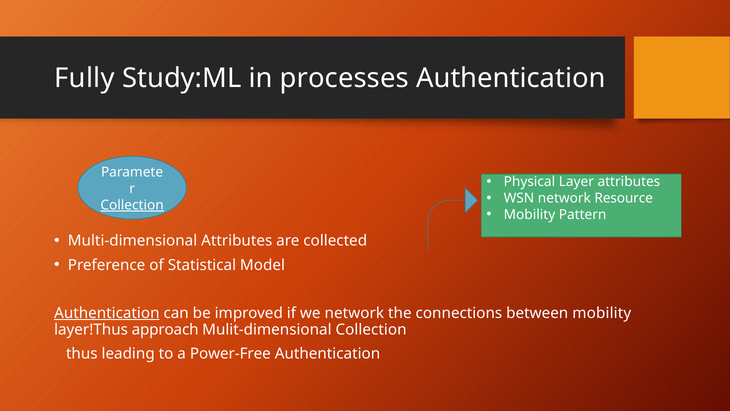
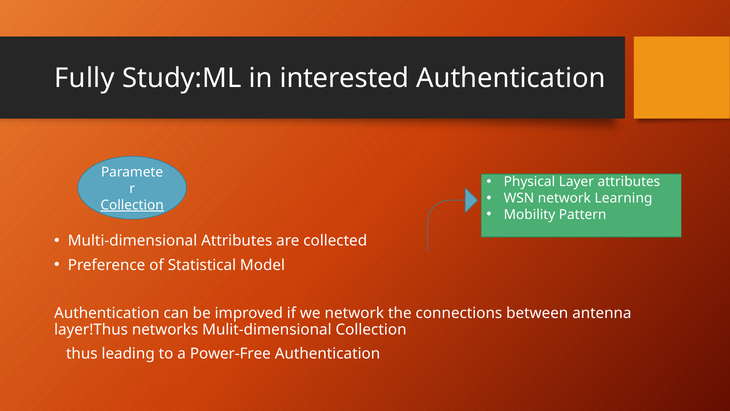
processes: processes -> interested (344, 78)
Resource: Resource -> Learning (624, 198)
Authentication underline: present -> none (107, 313)
between mobility: mobility -> antenna (602, 313)
approach: approach -> networks (165, 329)
